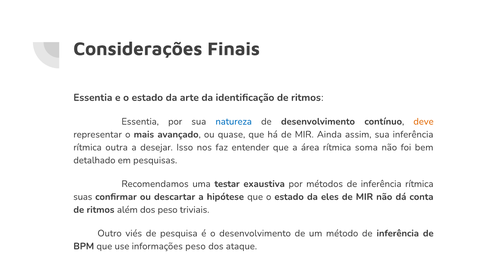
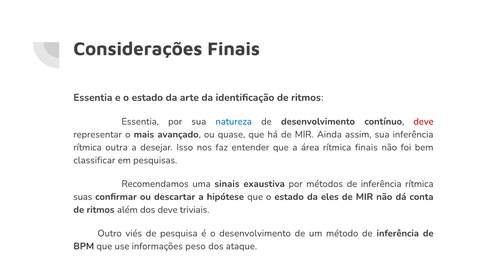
deve colour: orange -> red (423, 121)
rítmica soma: soma -> finais (366, 147)
detalhado: detalhado -> classificar (94, 160)
testar: testar -> sinais (227, 184)
dos peso: peso -> deve (168, 209)
